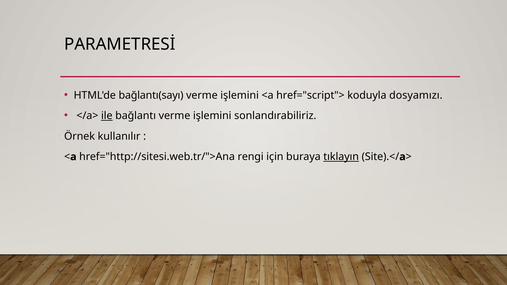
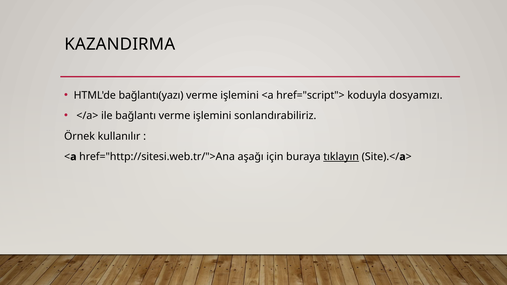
PARAMETRESİ: PARAMETRESİ -> KAZANDIRMA (120, 44)
bağlantı(sayı: bağlantı(sayı -> bağlantı(yazı (151, 95)
ile underline: present -> none (107, 116)
rengi: rengi -> aşağı (251, 157)
